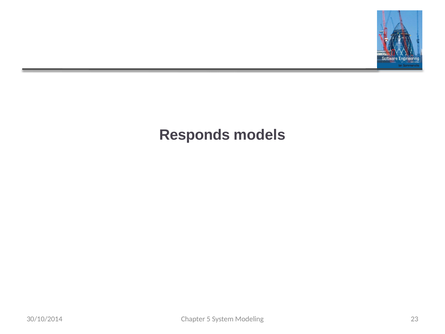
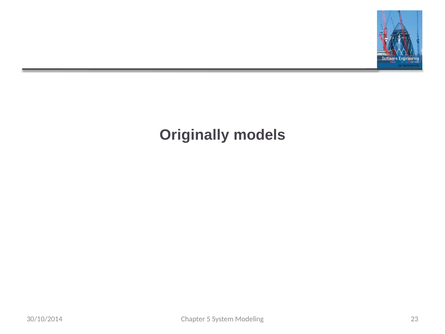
Responds: Responds -> Originally (194, 135)
